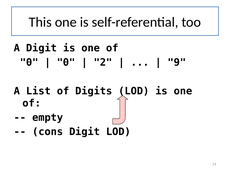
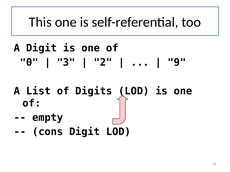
0: 0 -> 3 (66, 63)
